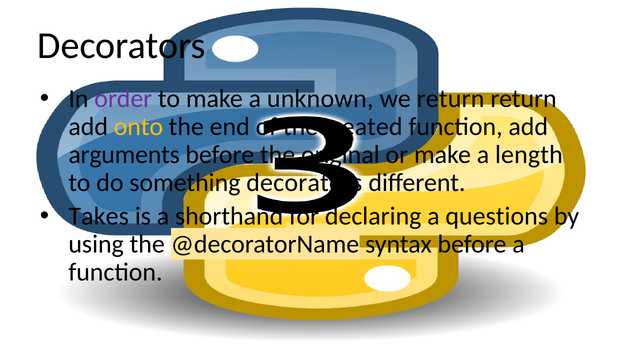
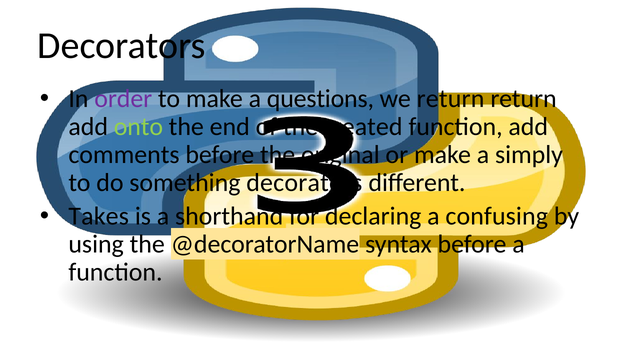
unknown: unknown -> questions (320, 99)
onto colour: yellow -> light green (138, 127)
arguments: arguments -> comments (124, 155)
length: length -> simply (529, 155)
questions: questions -> confusing (497, 216)
